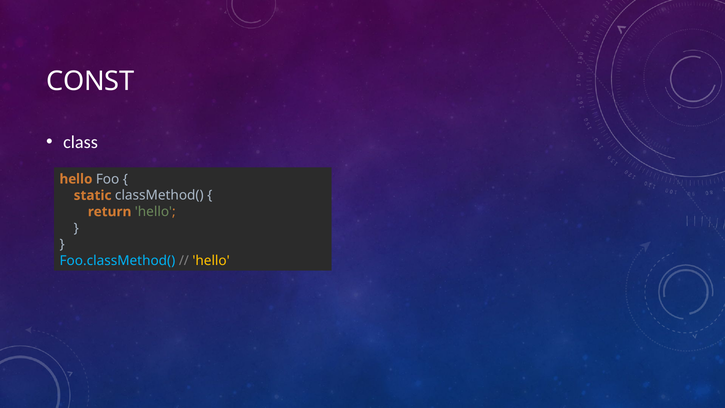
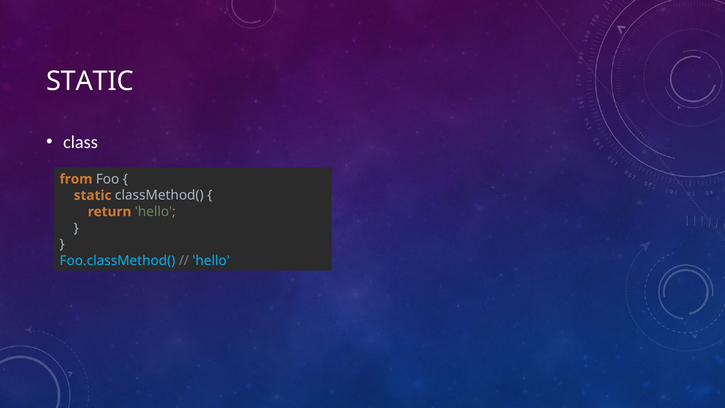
CONST: CONST -> STATIC (90, 81)
hello: hello -> from (76, 179)
hello colour: yellow -> light blue (211, 261)
